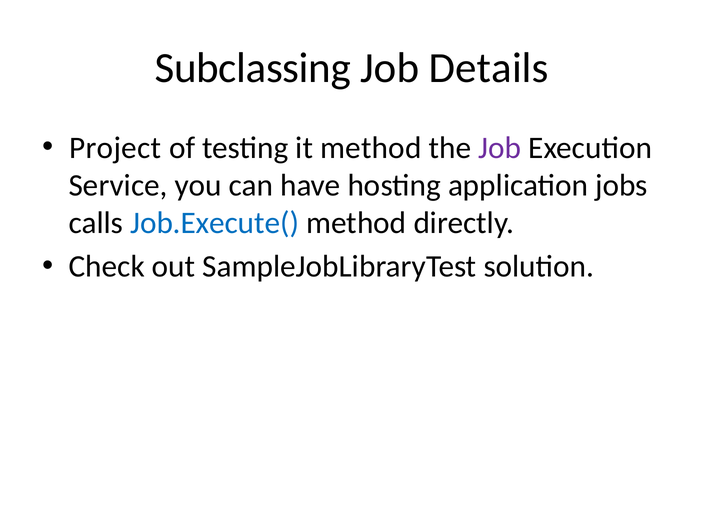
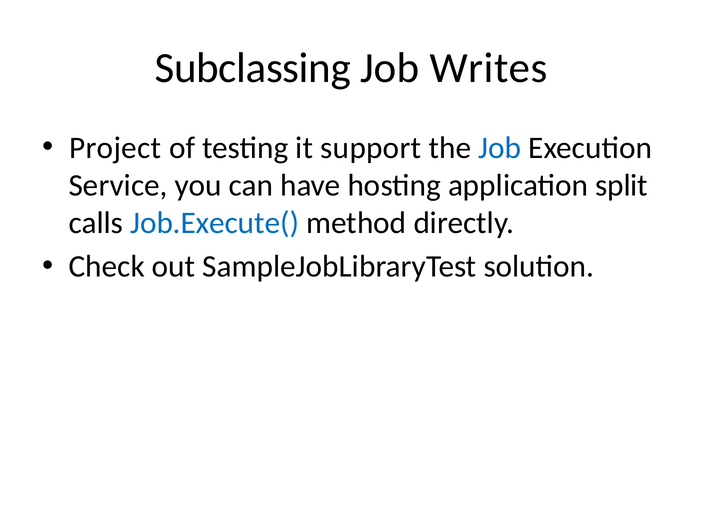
Details: Details -> Writes (489, 68)
it method: method -> support (371, 148)
Job colour: purple -> blue (500, 148)
jobs: jobs -> split (622, 185)
